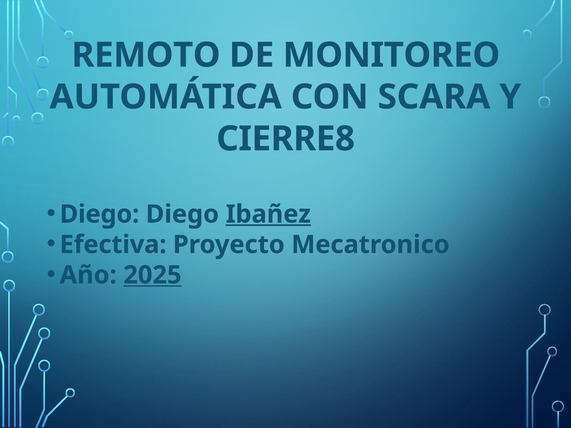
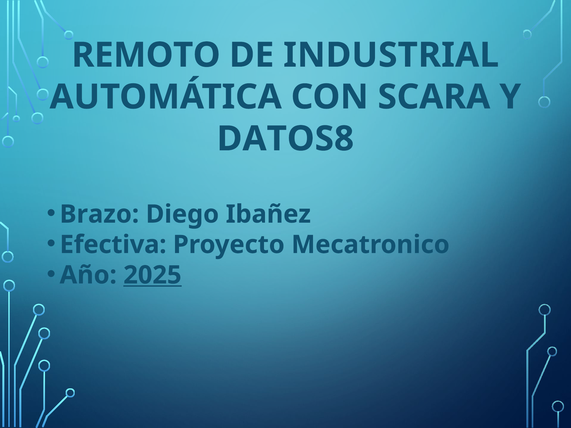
MONITOREO: MONITOREO -> INDUSTRIAL (391, 55)
CIERRE8: CIERRE8 -> DATOS8 (285, 139)
Diego: Diego -> Brazo (99, 214)
Ibañez underline: present -> none (268, 214)
